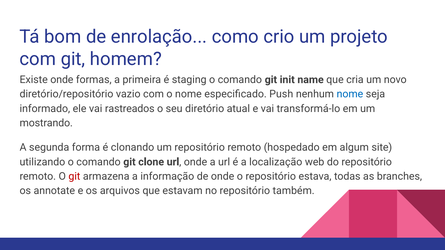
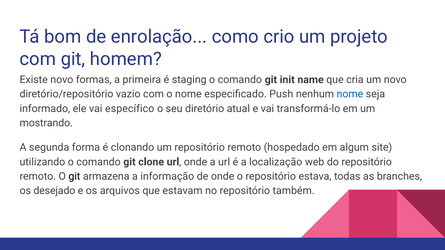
Existe onde: onde -> novo (62, 80)
rastreados: rastreados -> específico (130, 109)
git colour: red -> black (74, 177)
annotate: annotate -> desejado (54, 191)
